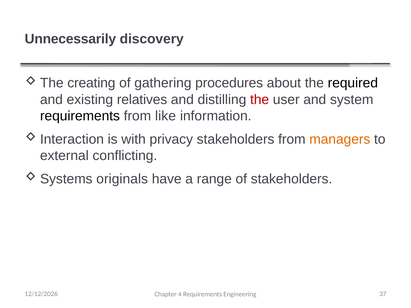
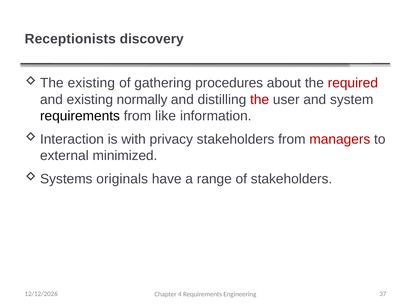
Unnecessarily: Unnecessarily -> Receptionists (70, 39)
creating: creating -> existing (91, 83)
required colour: black -> red (353, 83)
relatives: relatives -> normally (142, 100)
managers colour: orange -> red (340, 139)
conflicting: conflicting -> minimized (125, 156)
